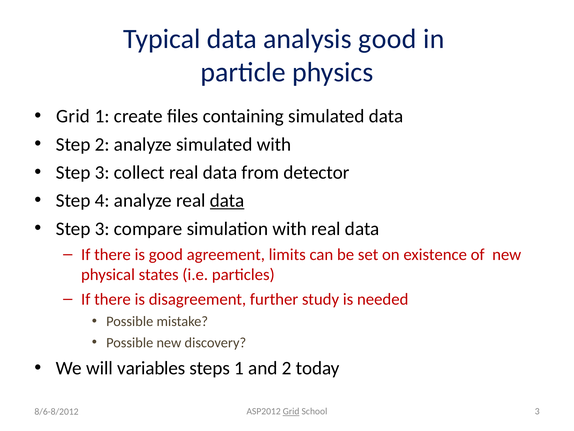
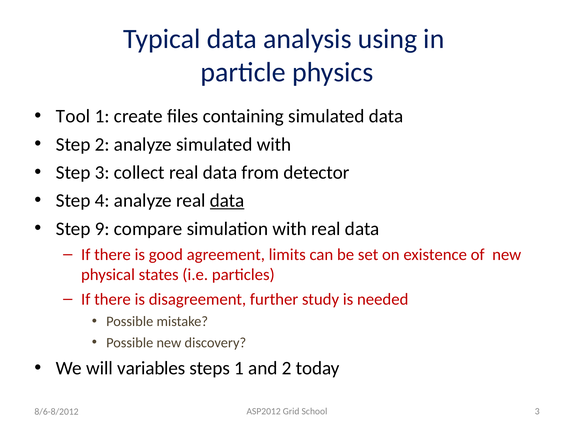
analysis good: good -> using (388, 39)
Grid: Grid -> Tool (73, 116)
3: 3 -> 9 (102, 228)
Grid underline: present -> none (291, 411)
